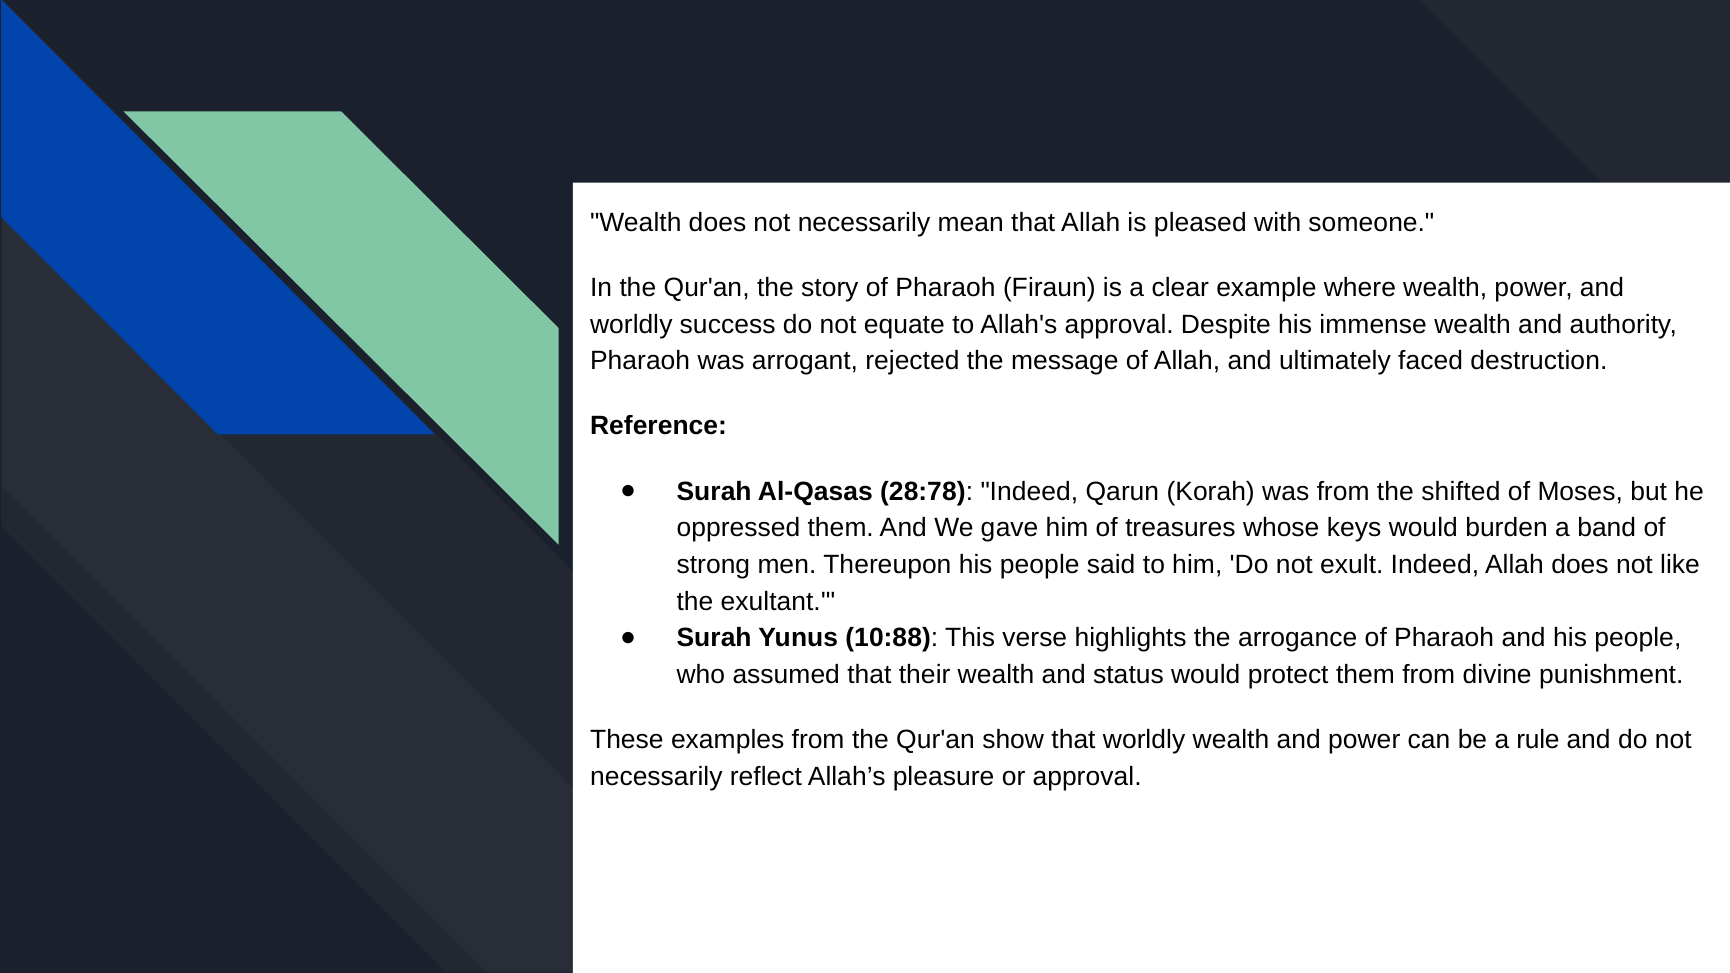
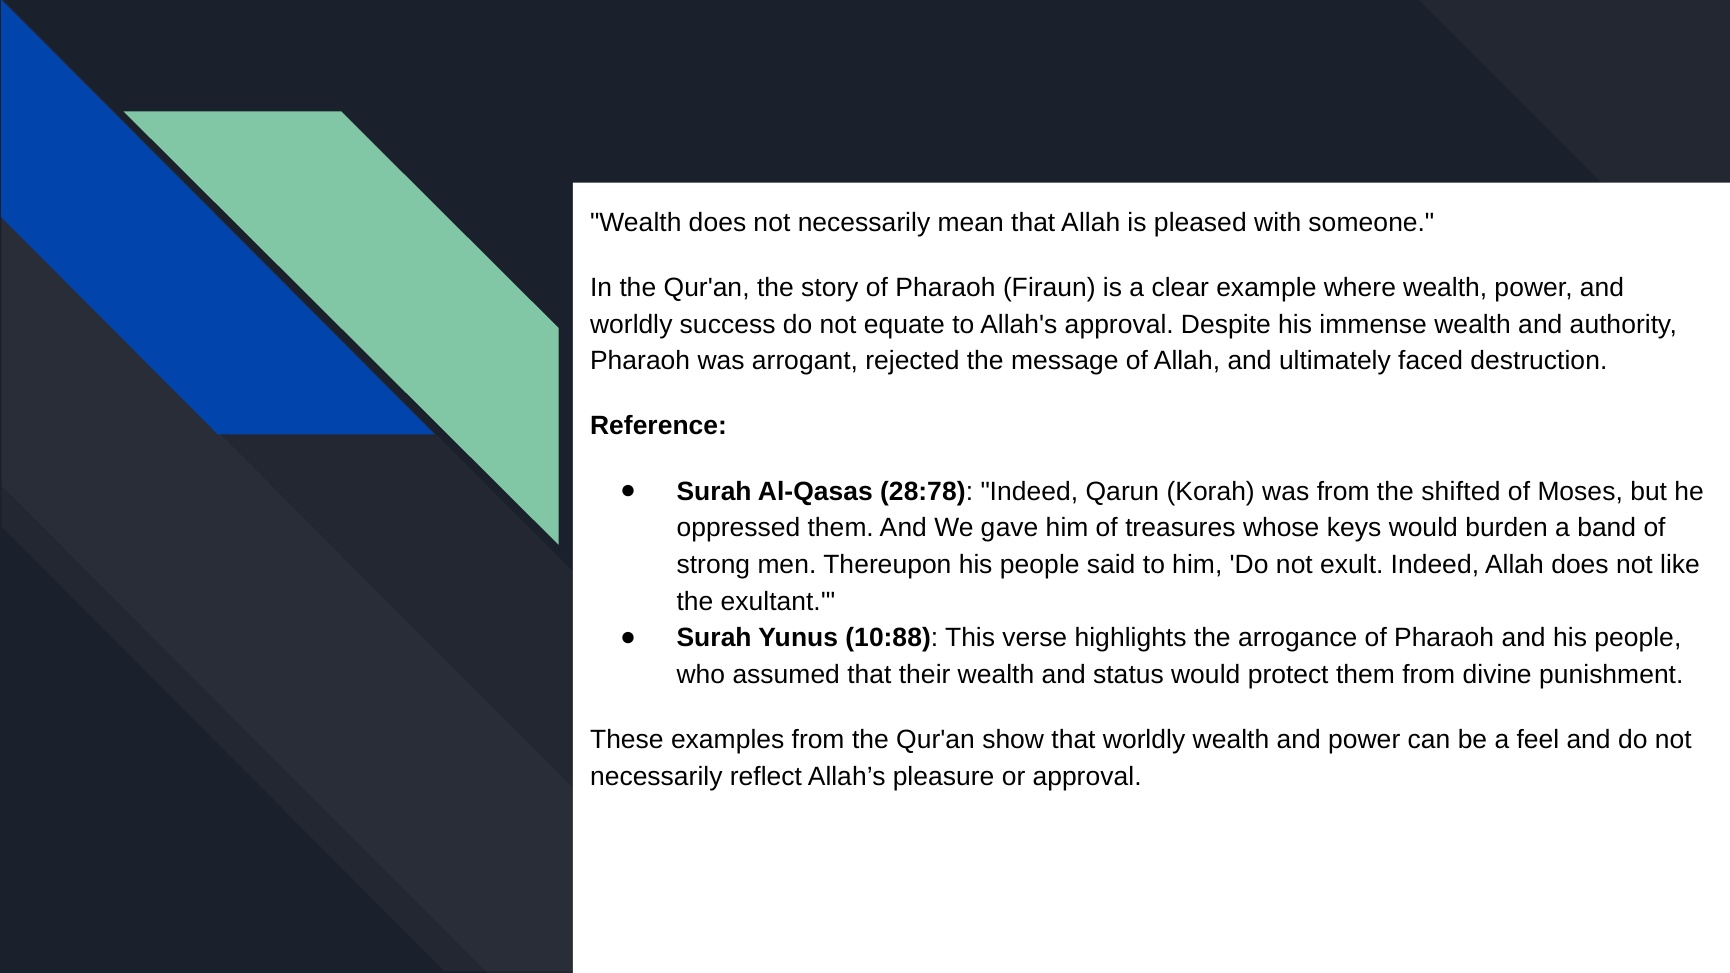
rule: rule -> feel (1538, 740)
